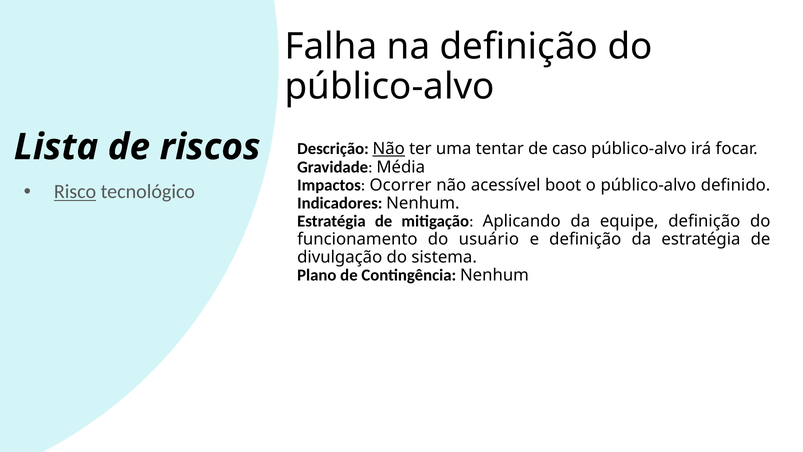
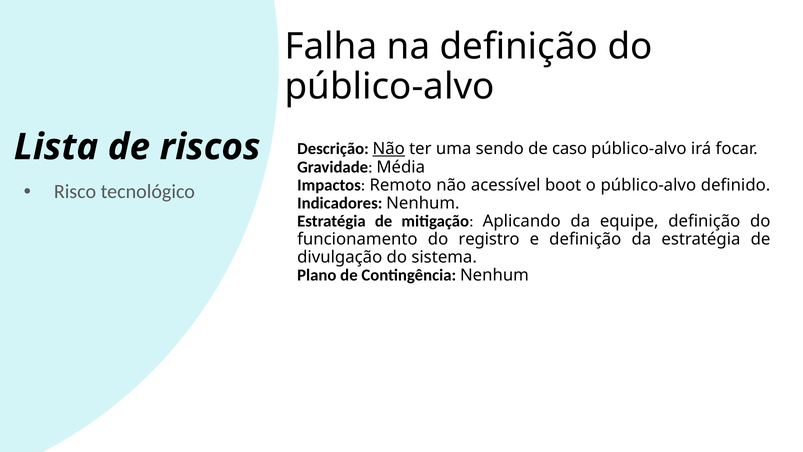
tentar: tentar -> sendo (500, 149)
Ocorrer: Ocorrer -> Remoto (401, 185)
Risco underline: present -> none (75, 192)
usuário: usuário -> registro (489, 239)
